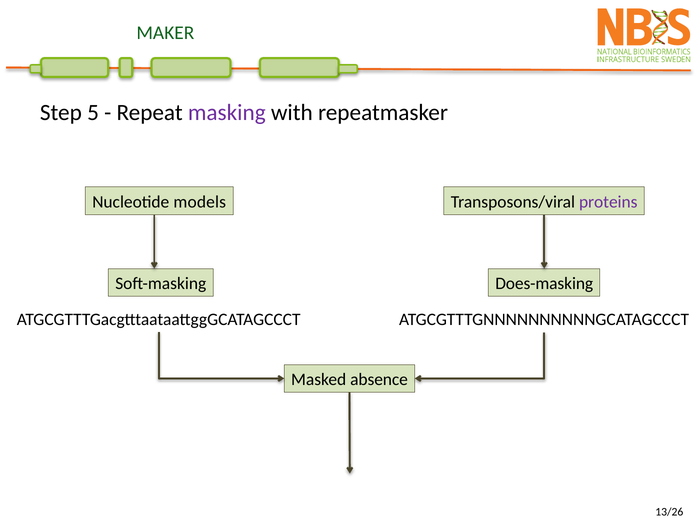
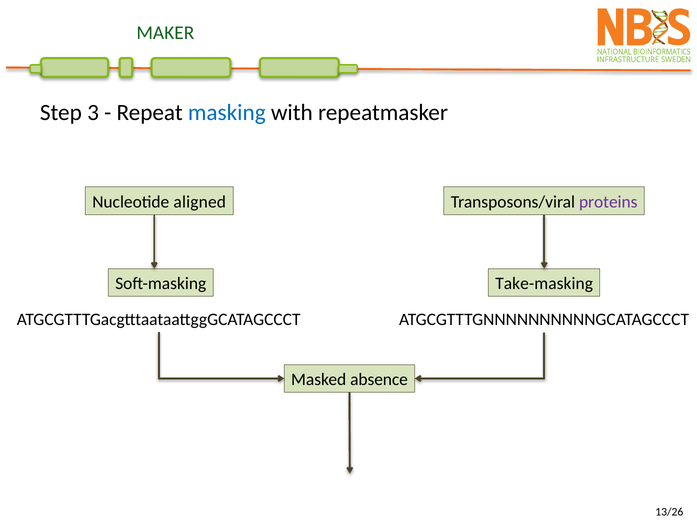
5: 5 -> 3 (93, 112)
masking colour: purple -> blue (227, 112)
models: models -> aligned (200, 202)
Does-masking: Does-masking -> Take-masking (544, 283)
